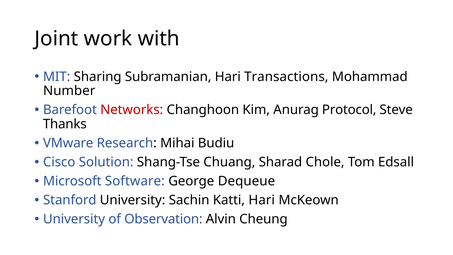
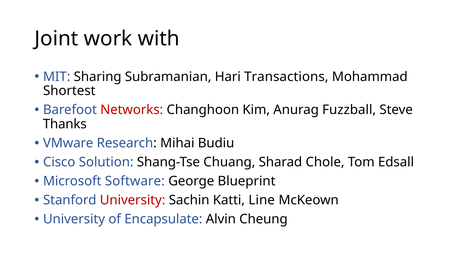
Number: Number -> Shortest (69, 91)
Protocol: Protocol -> Fuzzball (349, 110)
Dequeue: Dequeue -> Blueprint (247, 181)
University colour: black -> red (133, 200)
Katti Hari: Hari -> Line (262, 200)
Observation: Observation -> Encapsulate (163, 219)
